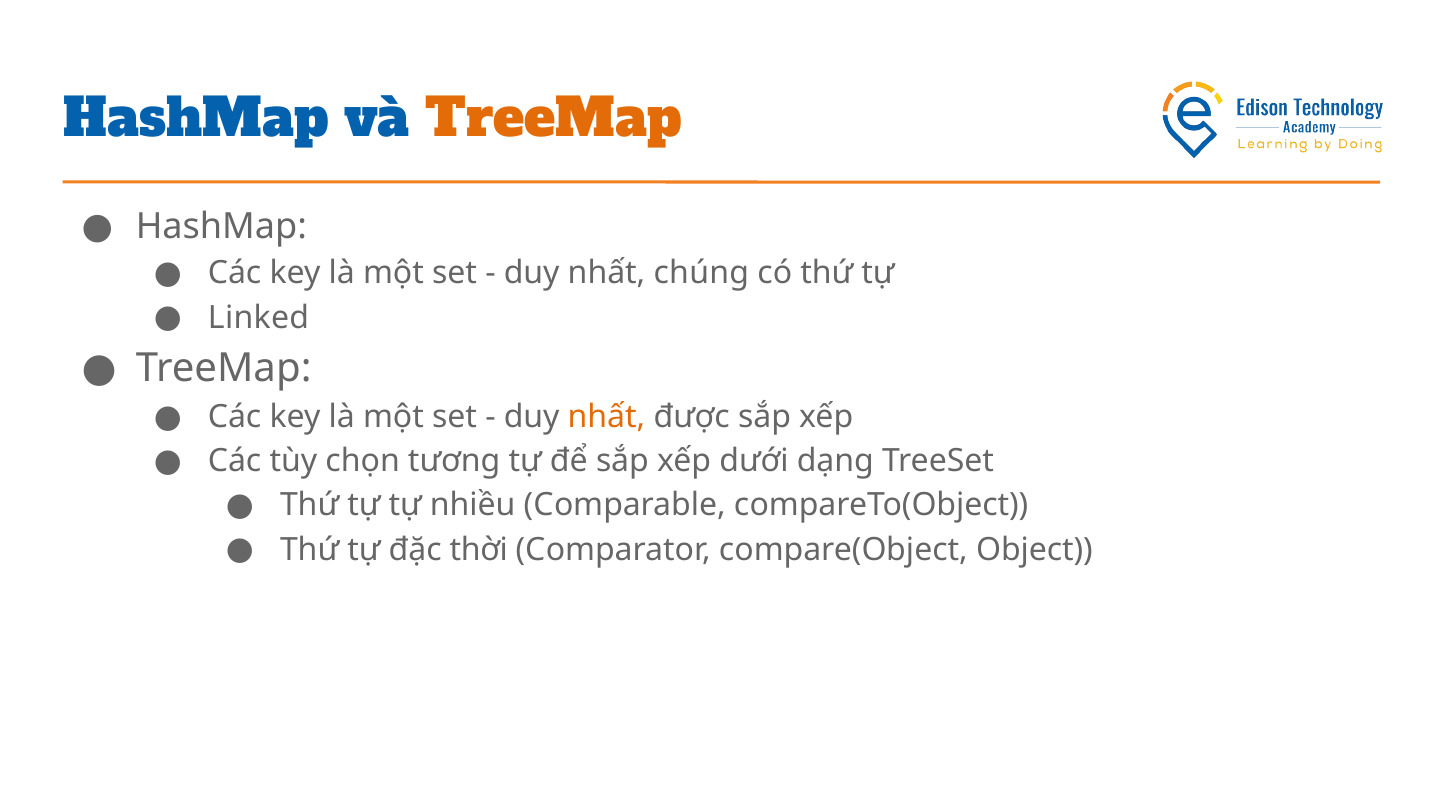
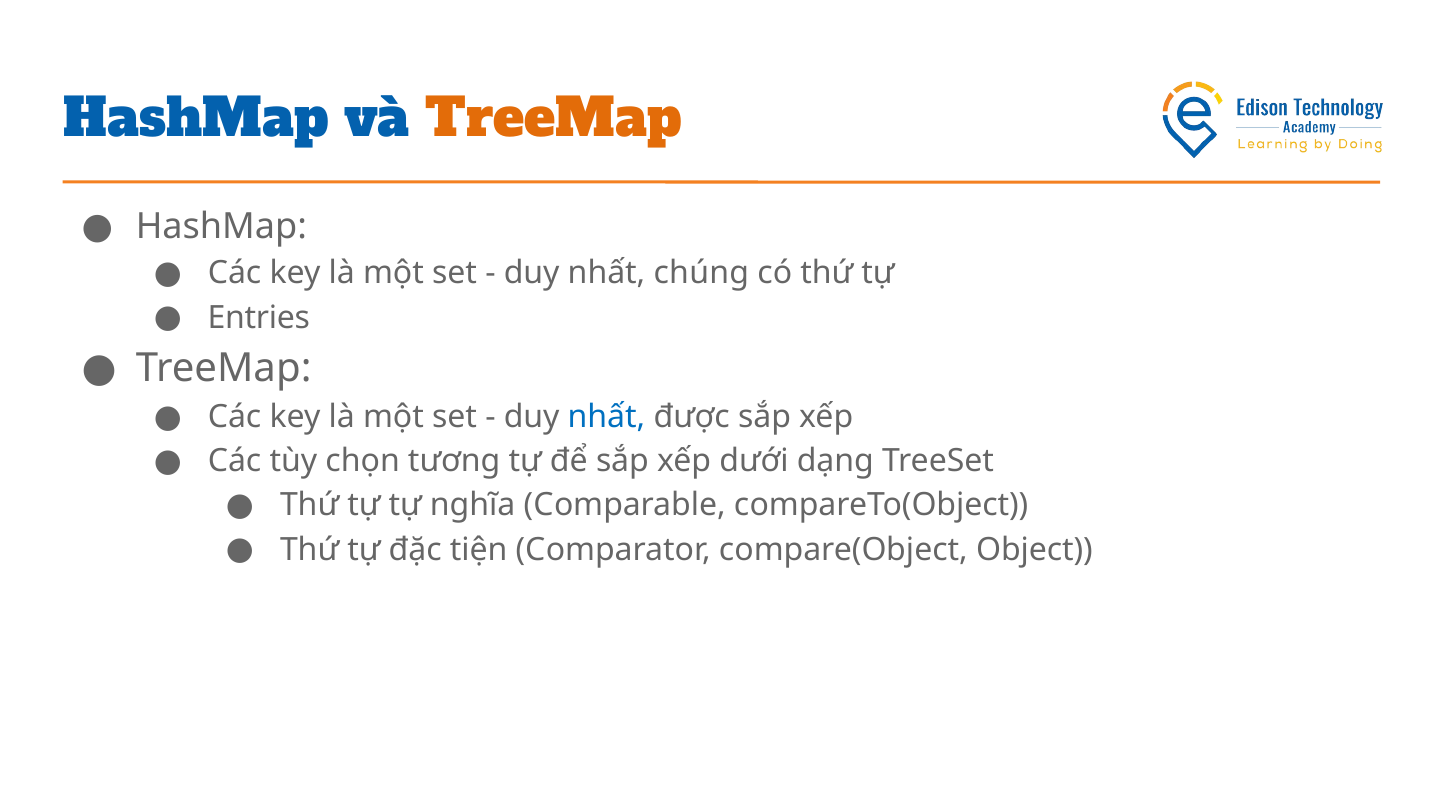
Linked: Linked -> Entries (259, 317)
nhất colour: orange -> blue (607, 417)
nhiều: nhiều -> nghĩa (473, 505)
thời: thời -> tiện (479, 549)
